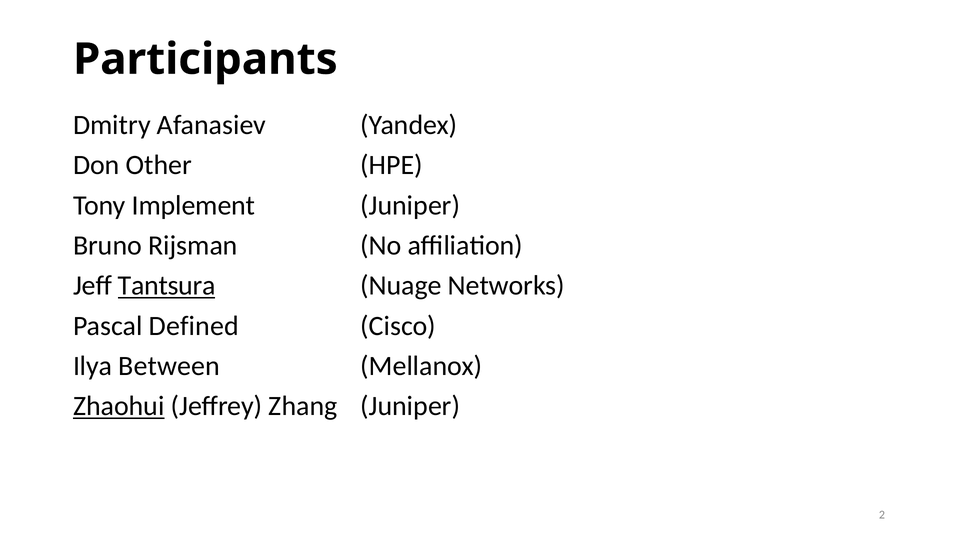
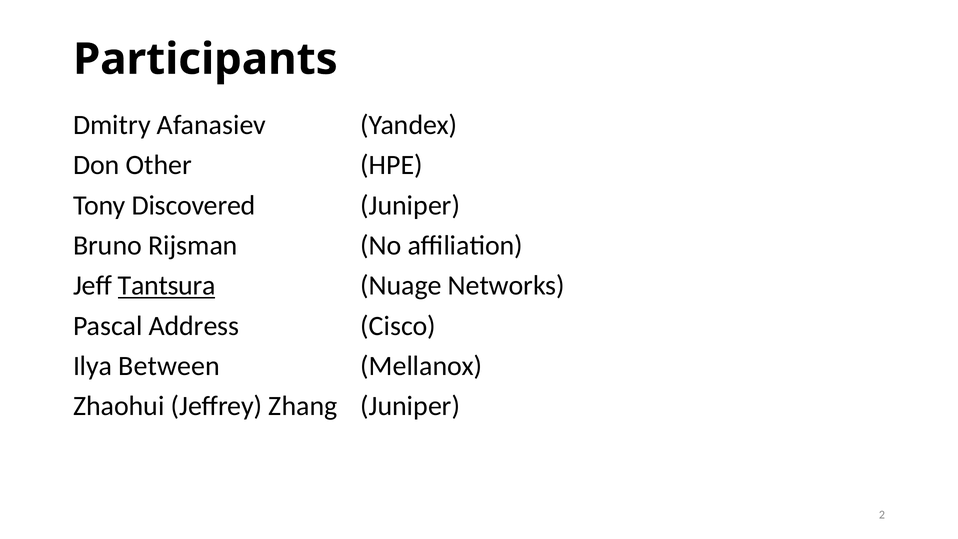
Implement: Implement -> Discovered (194, 205)
Defined: Defined -> Address (194, 326)
Zhaohui underline: present -> none (119, 406)
